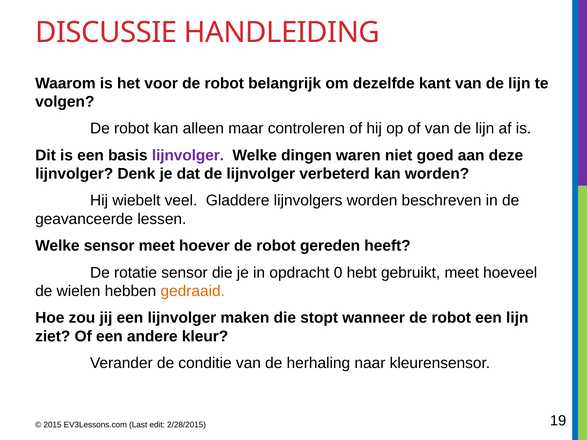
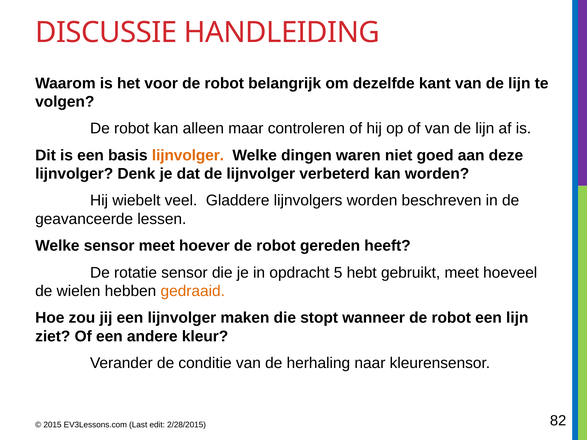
lijnvolger colour: purple -> orange (188, 155)
0: 0 -> 5 (338, 273)
19: 19 -> 82 (558, 421)
